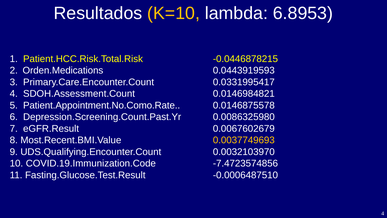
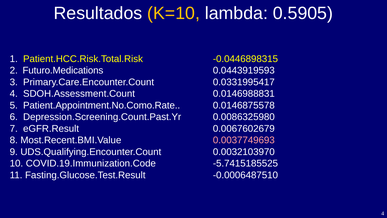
6.8953: 6.8953 -> 0.5905 (303, 13)
-0.0446878215: -0.0446878215 -> -0.0446898315 (245, 59)
Orden.Medications: Orden.Medications -> Futuro.Medications (63, 70)
0.0146984821: 0.0146984821 -> 0.0146988831 (244, 94)
0.0037749693 colour: yellow -> pink (244, 140)
-7.4723574856: -7.4723574856 -> -5.7415185525 (245, 163)
